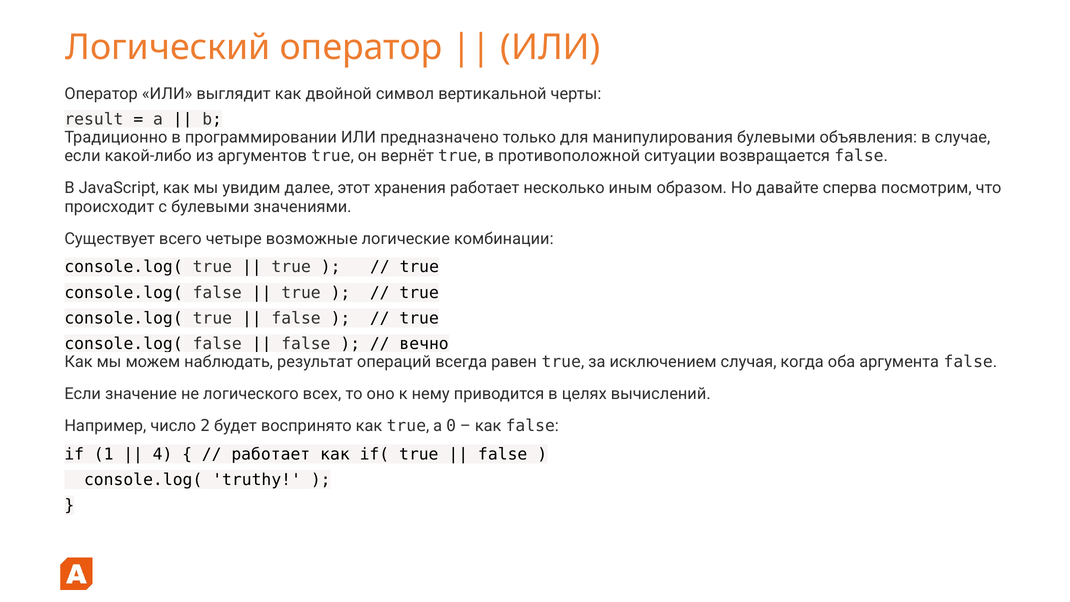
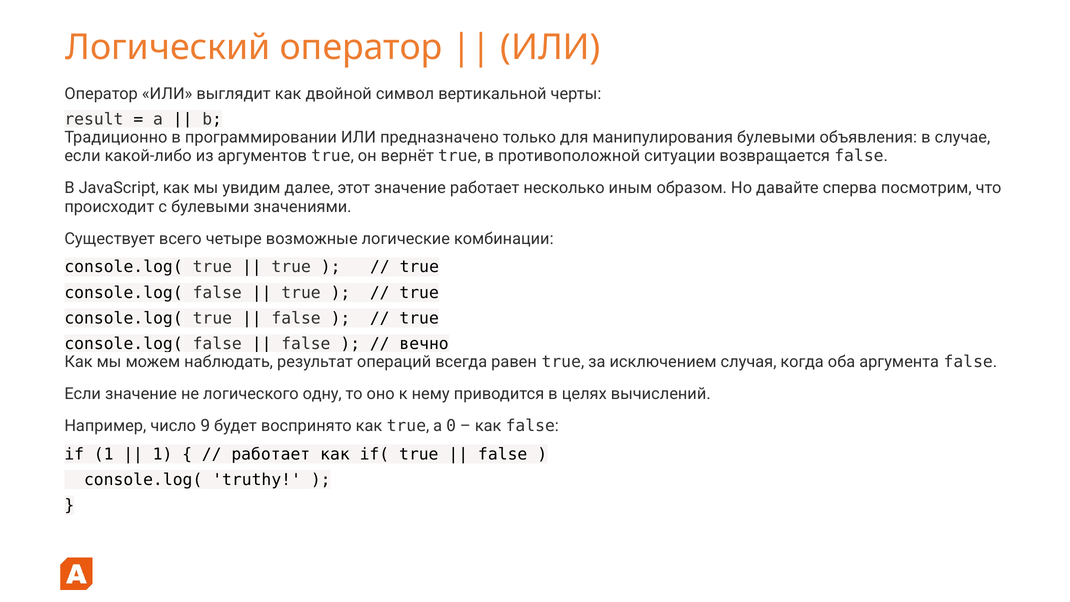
этот хранения: хранения -> значение (410, 188)
всех: всех -> одну (322, 394)
2: 2 -> 9 (205, 426)
4: 4 -> 1 (163, 454)
